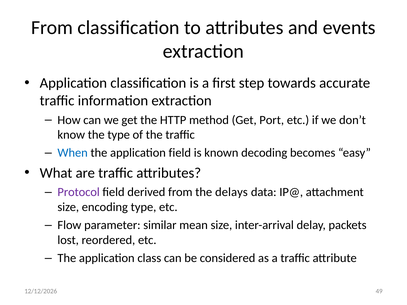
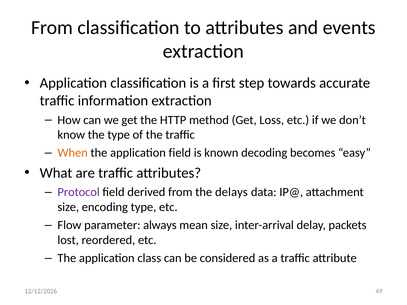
Port: Port -> Loss (272, 120)
When colour: blue -> orange (73, 153)
similar: similar -> always (160, 225)
